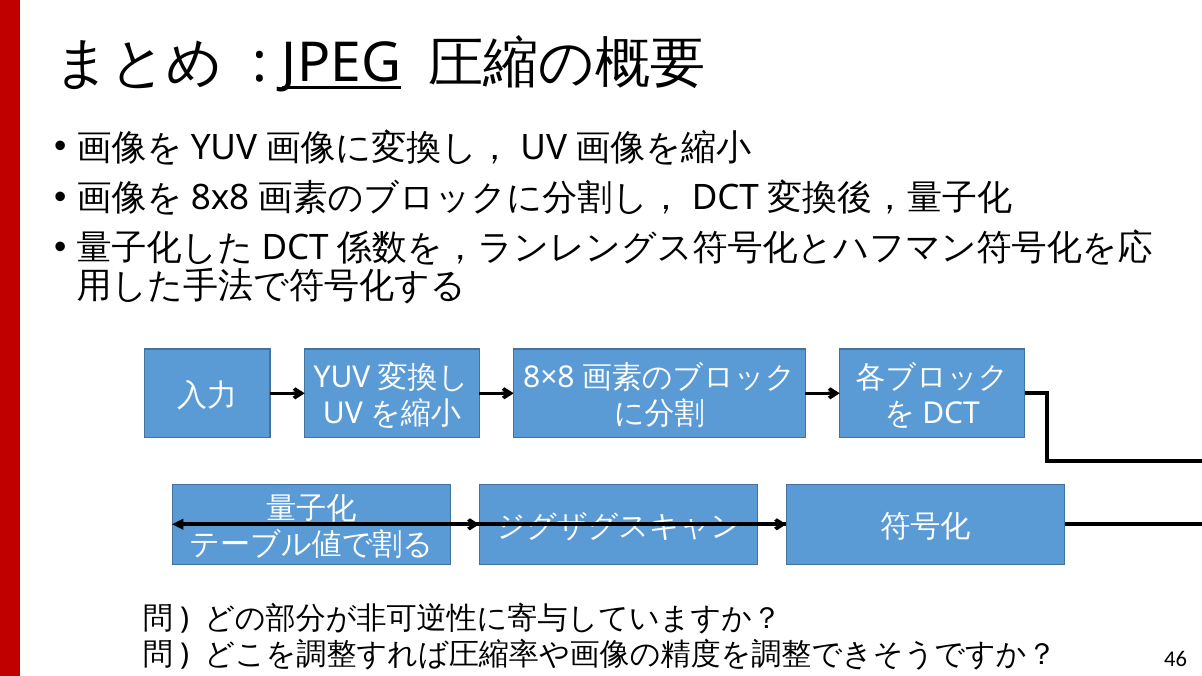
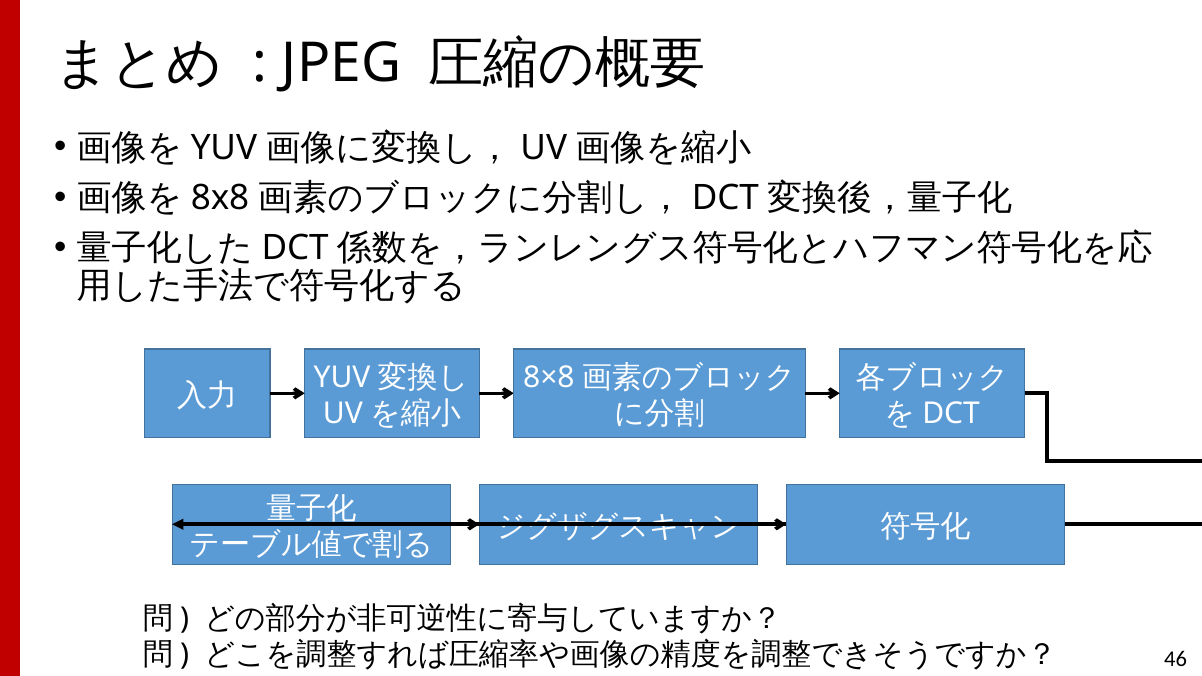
JPEG underline: present -> none (342, 64)
